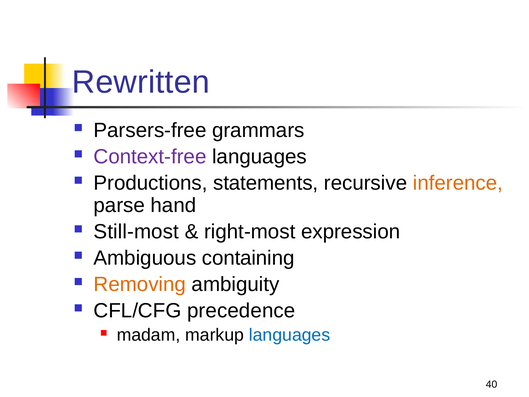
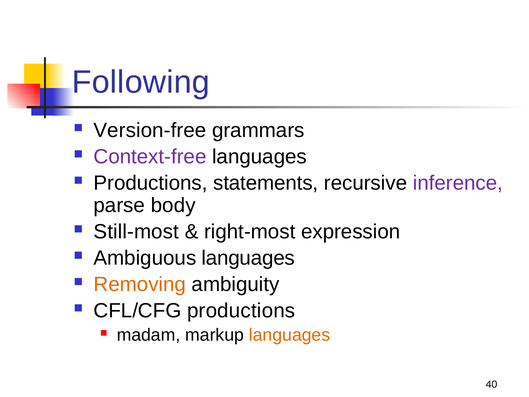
Rewritten: Rewritten -> Following (141, 82)
Parsers-free: Parsers-free -> Version-free (150, 130)
inference colour: orange -> purple (458, 183)
hand: hand -> body (173, 205)
Ambiguous containing: containing -> languages (248, 258)
CFL/CFG precedence: precedence -> productions (241, 311)
languages colour: blue -> orange (290, 335)
